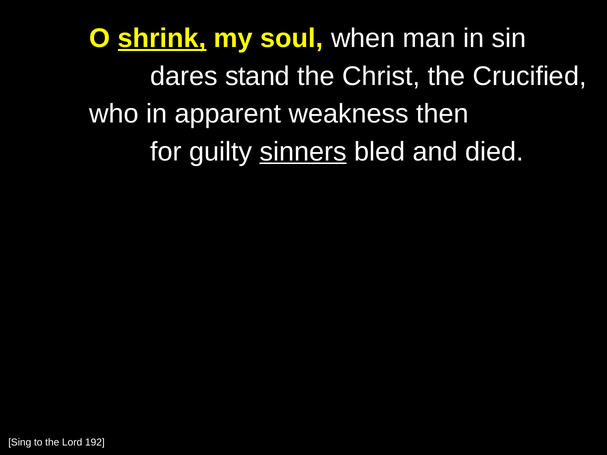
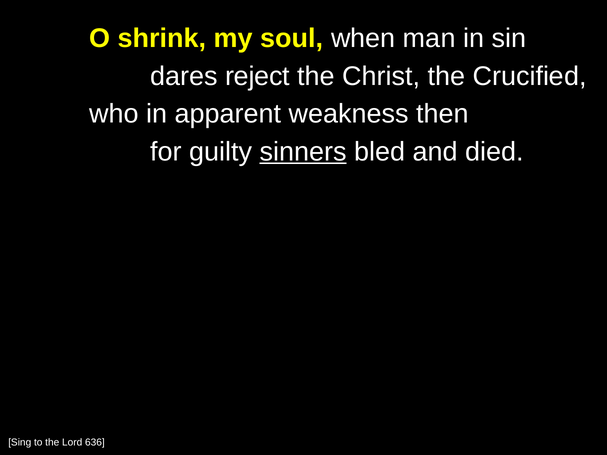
shrink underline: present -> none (162, 38)
stand: stand -> reject (257, 76)
192: 192 -> 636 (95, 443)
